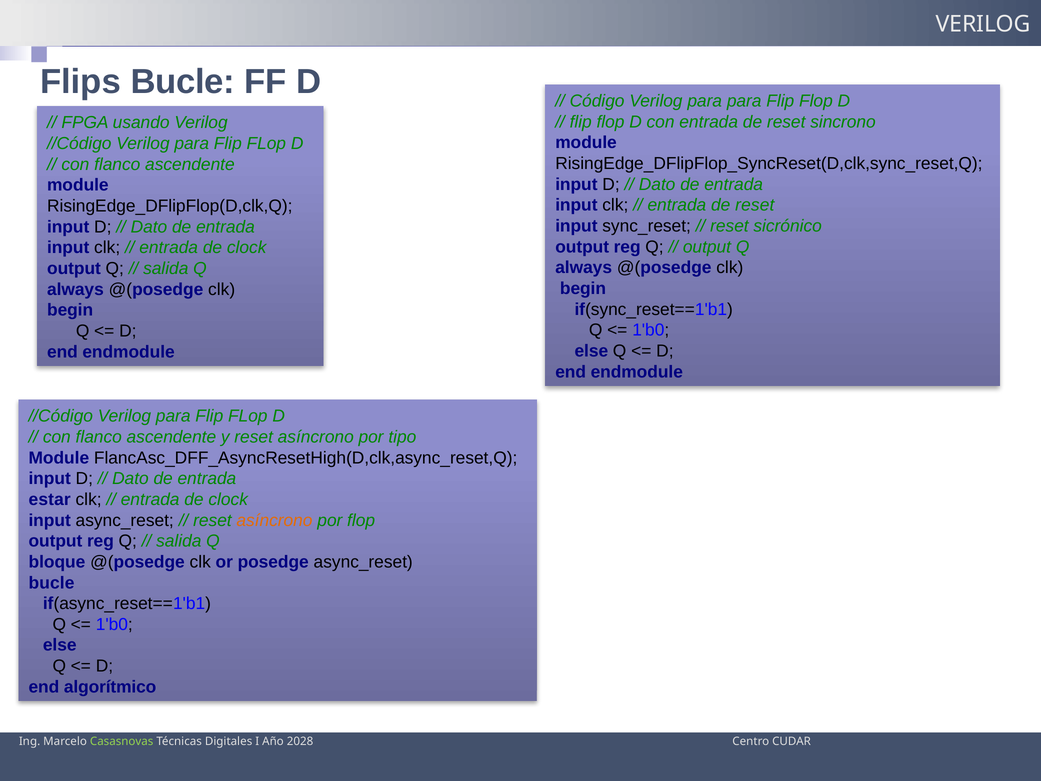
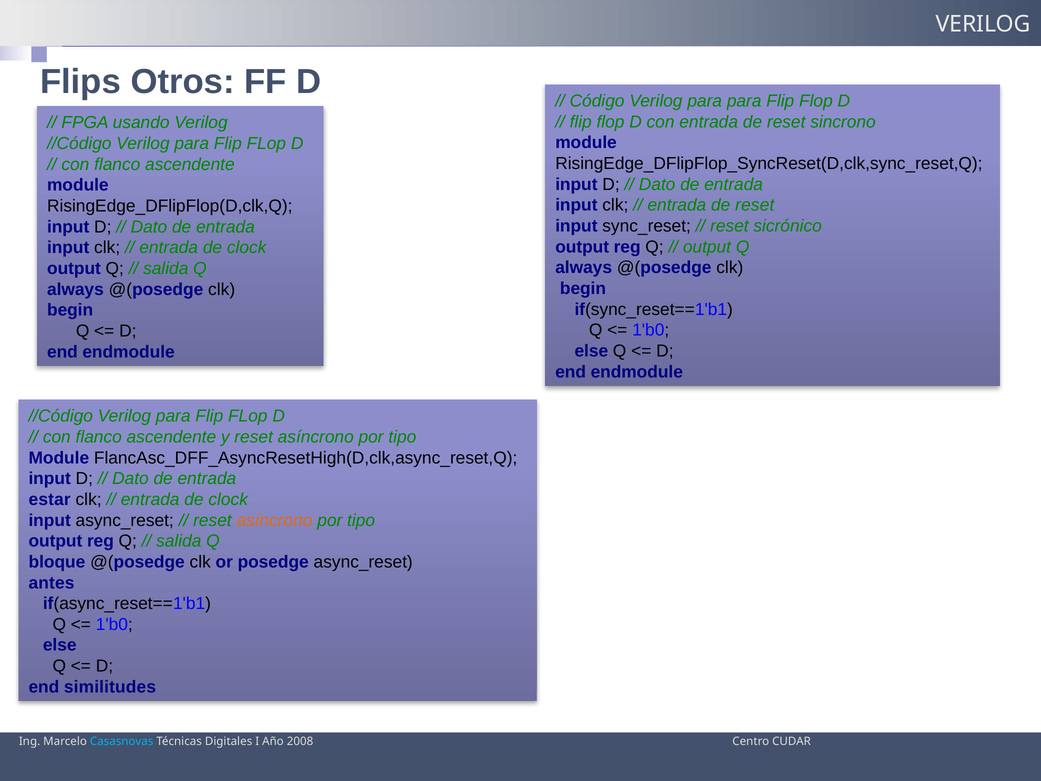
Flips Bucle: Bucle -> Otros (183, 82)
flop: flop -> tipo (361, 520)
bucle: bucle -> antes (52, 583)
algorítmico: algorítmico -> similitudes (110, 687)
Casasnovas colour: light green -> light blue (122, 741)
2028: 2028 -> 2008 (300, 741)
